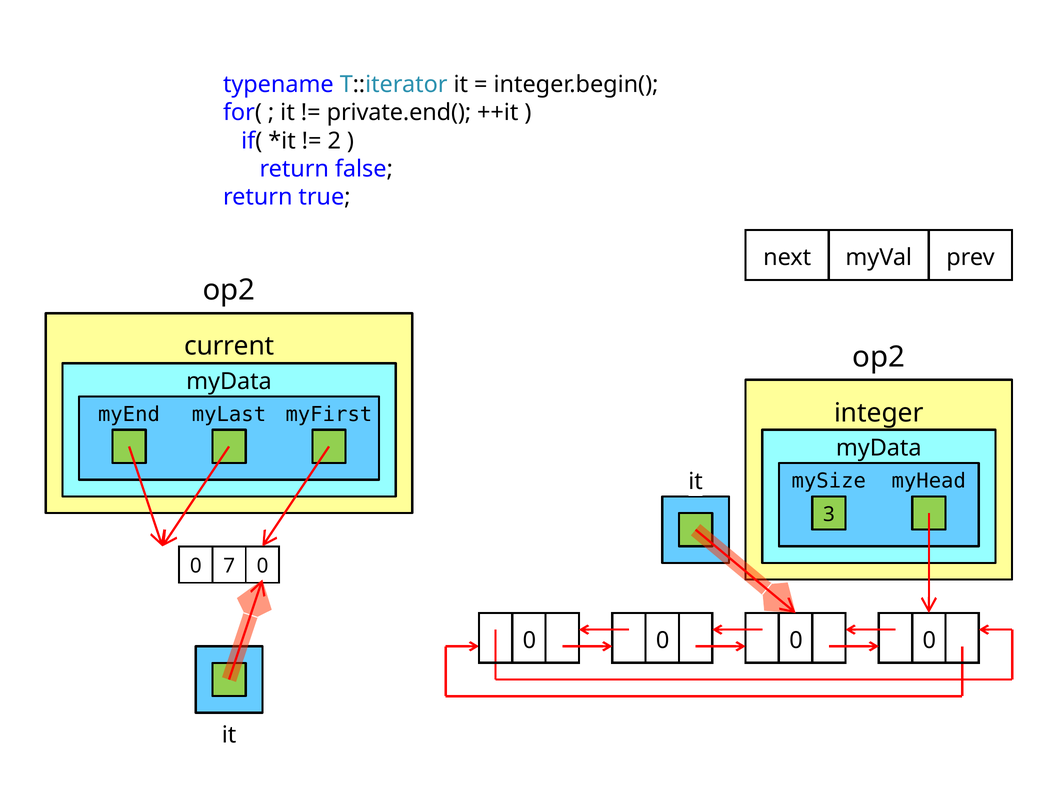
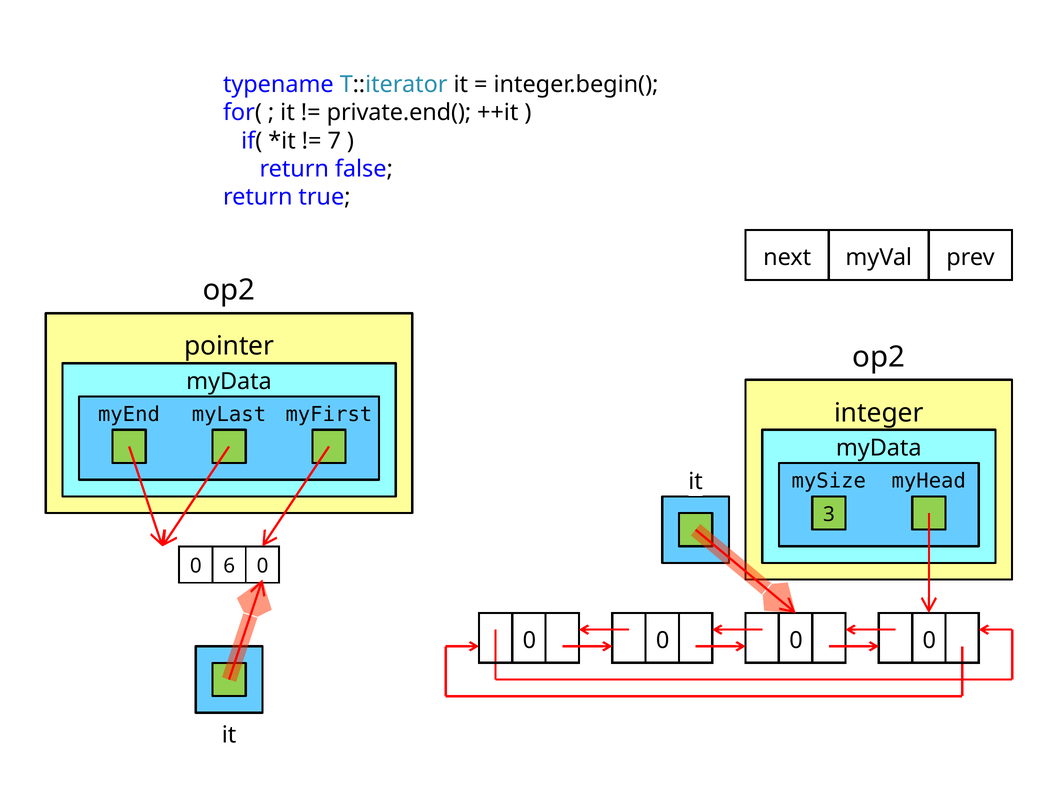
2: 2 -> 7 (334, 141)
current: current -> pointer (229, 346)
7: 7 -> 6 (229, 566)
